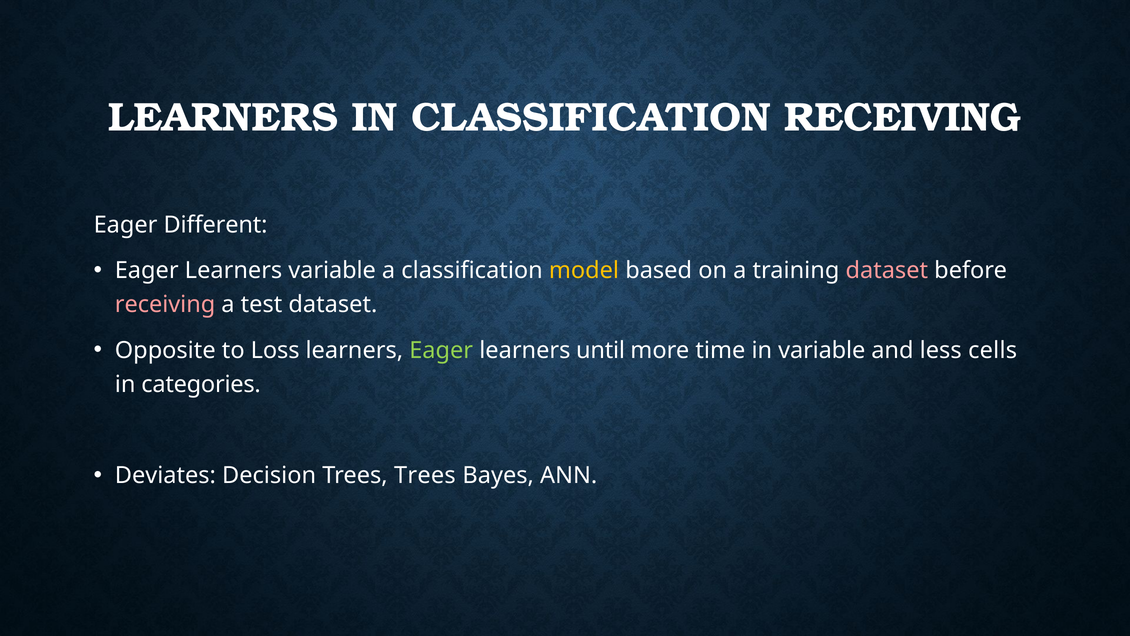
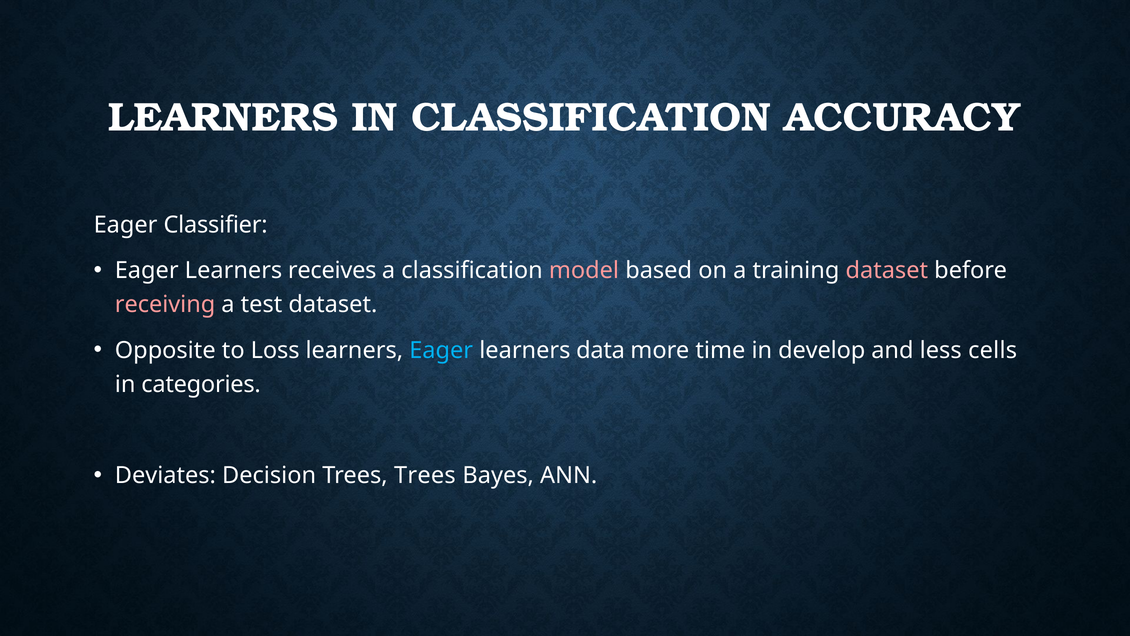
CLASSIFICATION RECEIVING: RECEIVING -> ACCURACY (902, 118)
Different: Different -> Classifier (216, 225)
Learners variable: variable -> receives (332, 271)
model colour: yellow -> pink (584, 271)
Eager colour: light green -> light blue (441, 350)
until: until -> data (601, 350)
in variable: variable -> develop (822, 350)
